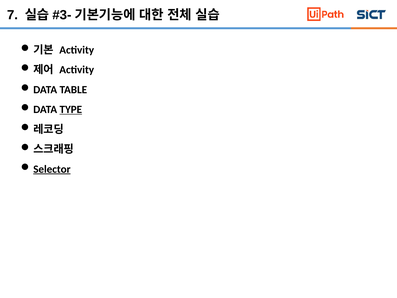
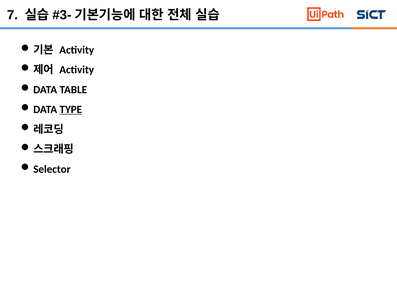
Selector underline: present -> none (52, 169)
